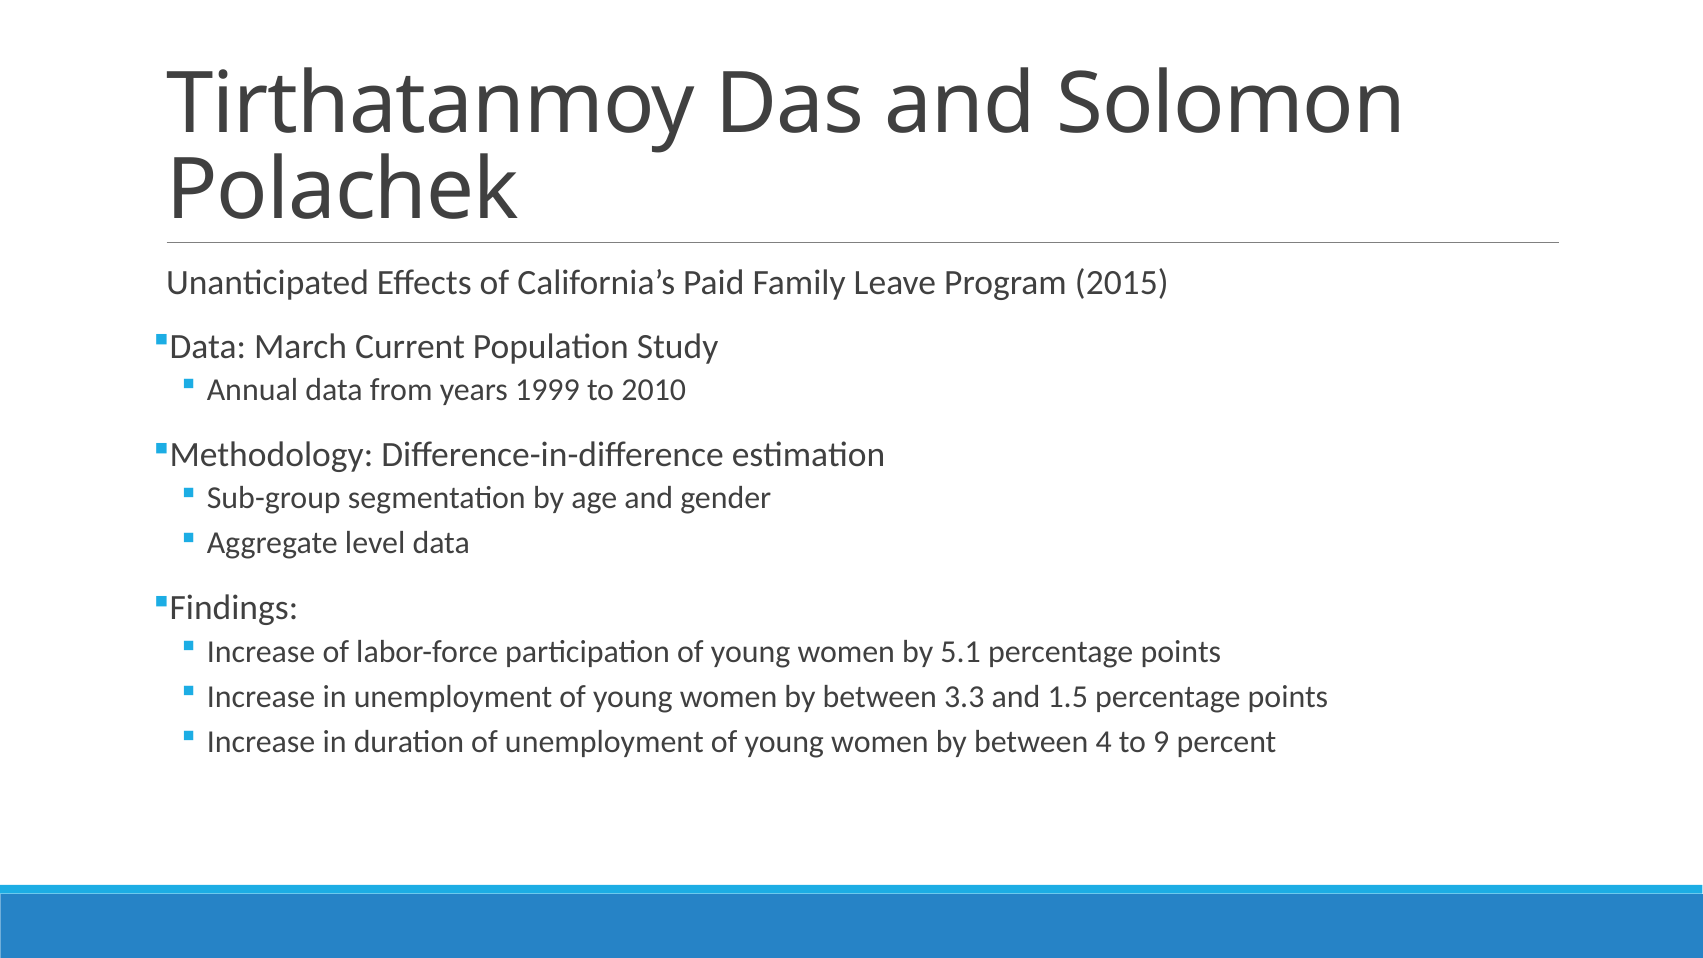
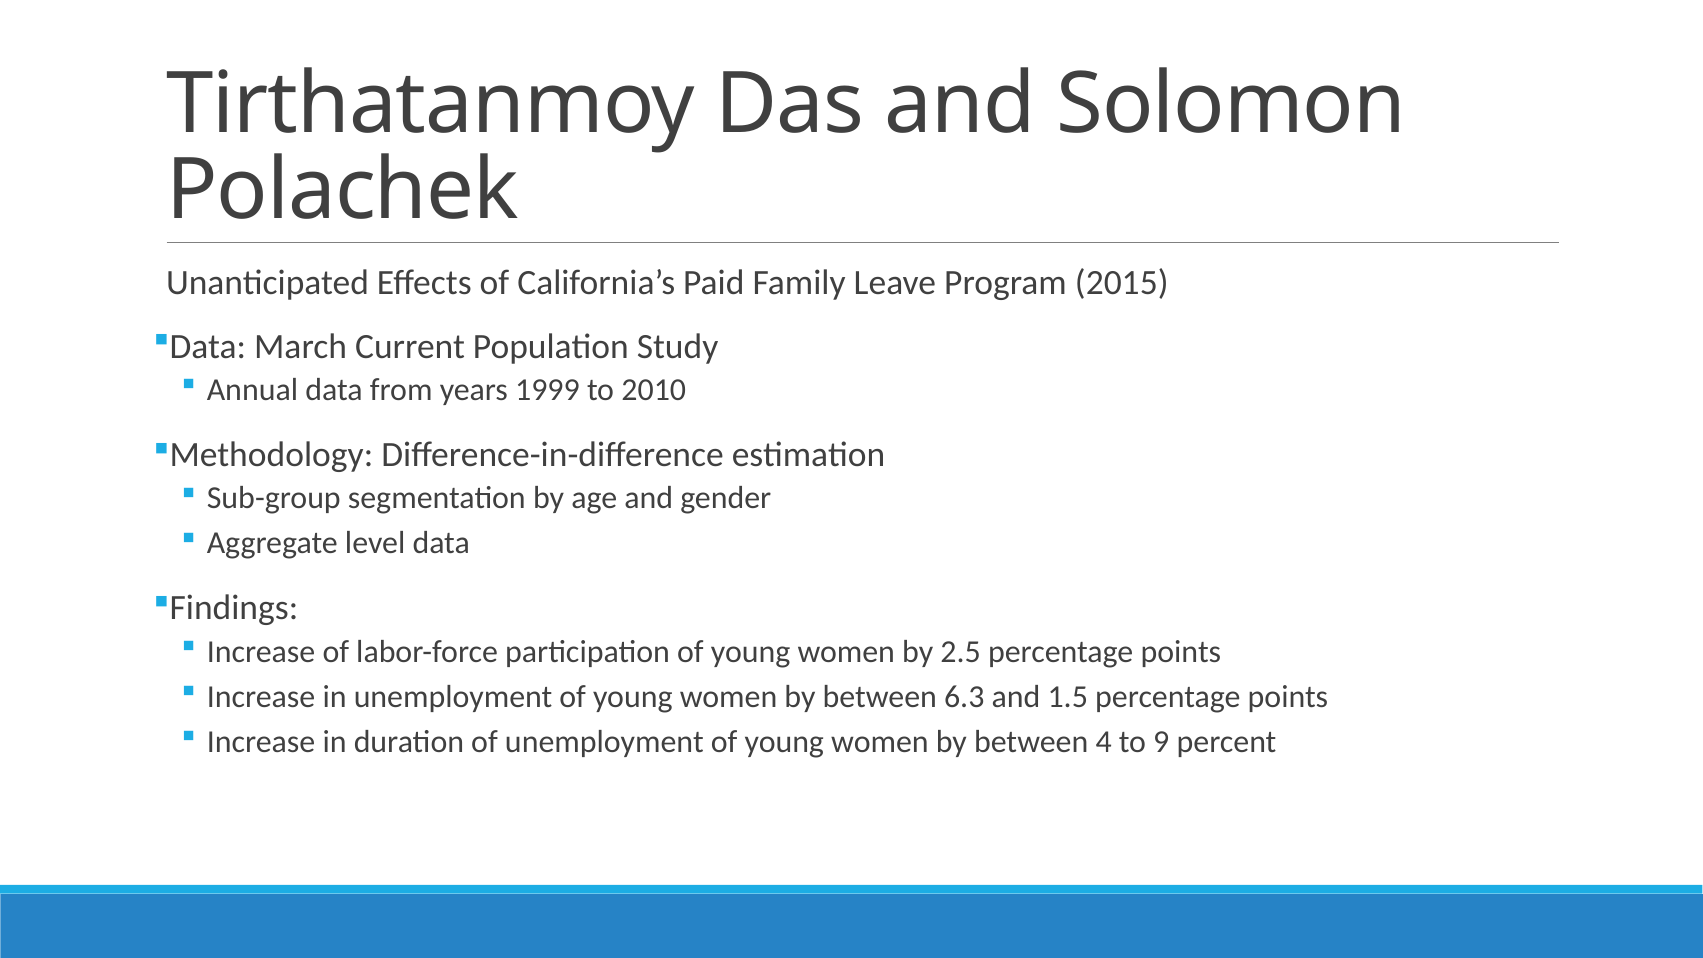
5.1: 5.1 -> 2.5 (961, 652)
3.3: 3.3 -> 6.3 (964, 697)
